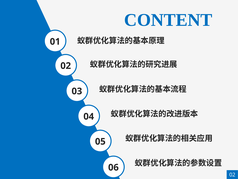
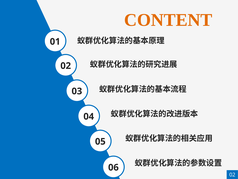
CONTENT colour: blue -> orange (168, 20)
